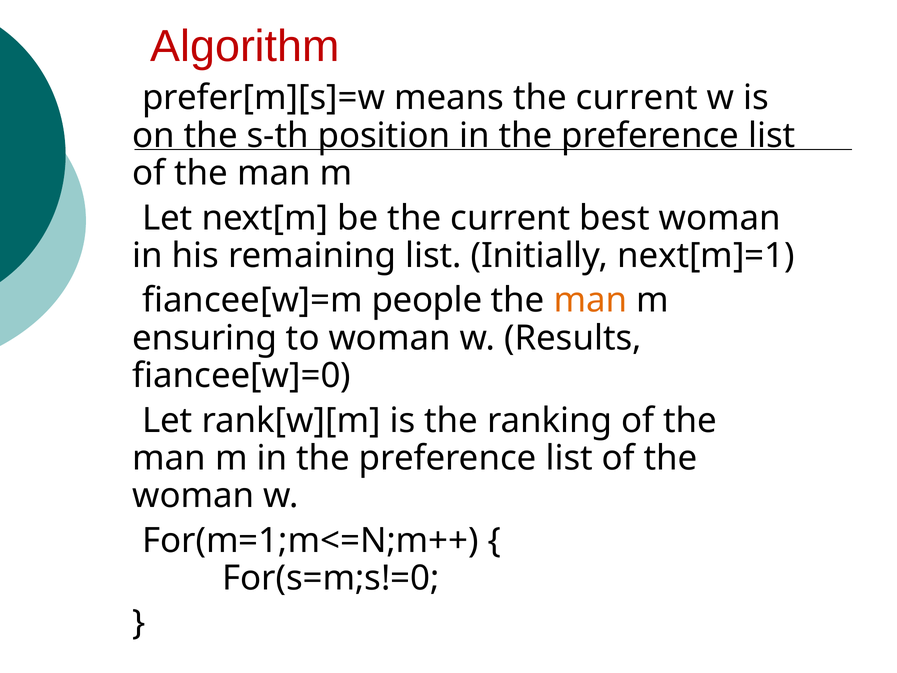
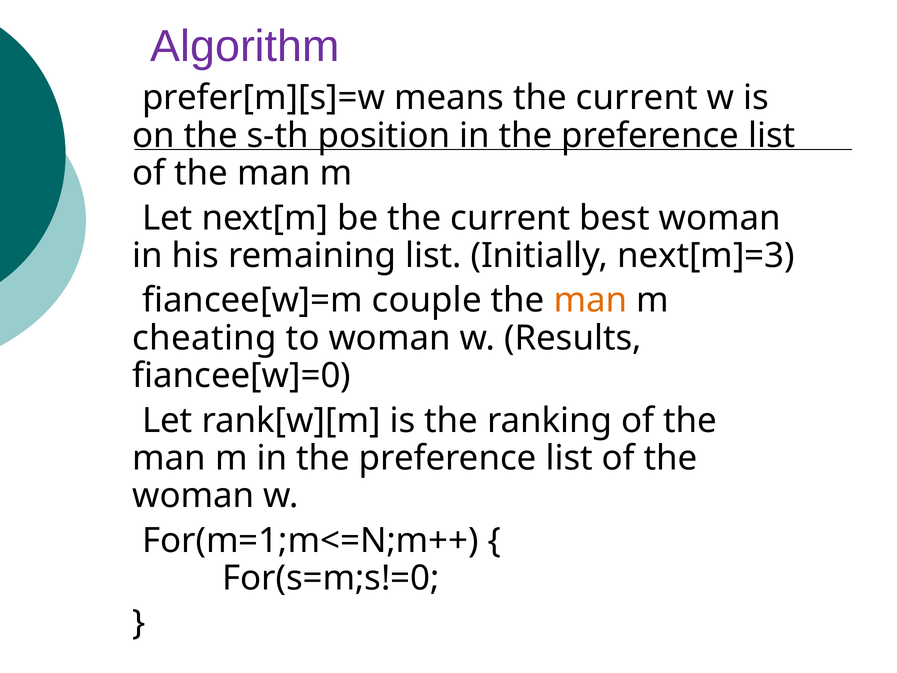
Algorithm colour: red -> purple (245, 47)
next[m]=1: next[m]=1 -> next[m]=3 (706, 256)
people: people -> couple (427, 300)
ensuring: ensuring -> cheating (205, 338)
